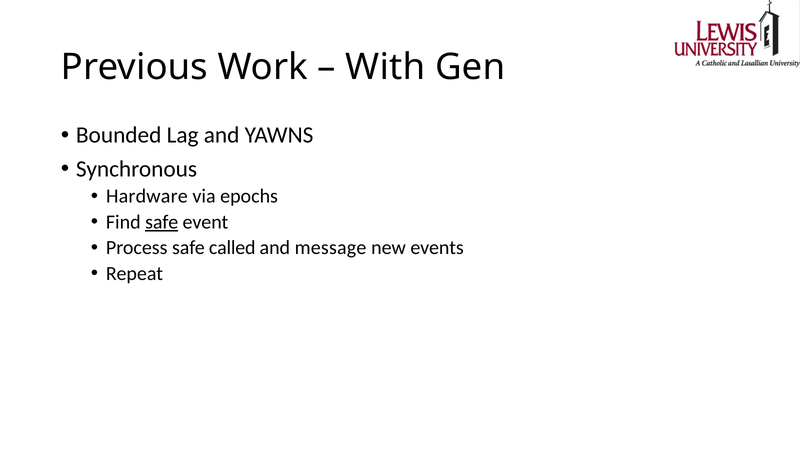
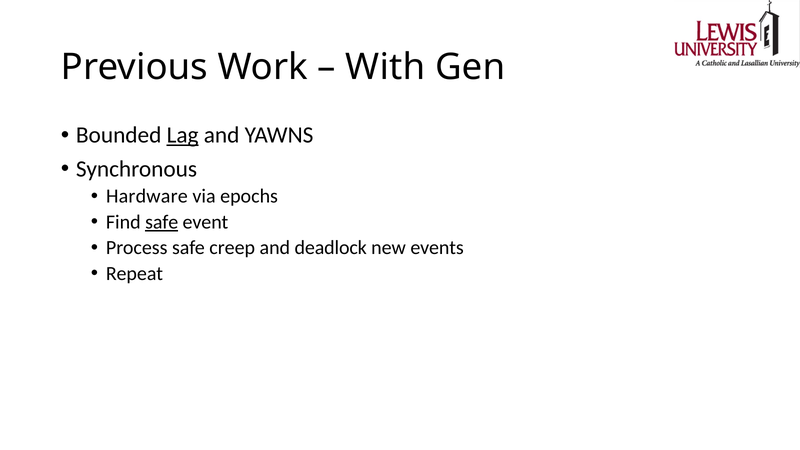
Lag underline: none -> present (183, 135)
called: called -> creep (232, 248)
message: message -> deadlock (331, 248)
